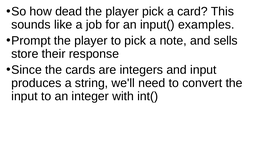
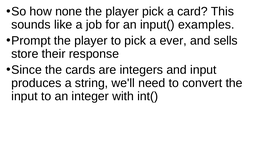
dead: dead -> none (69, 11)
note: note -> ever (173, 41)
